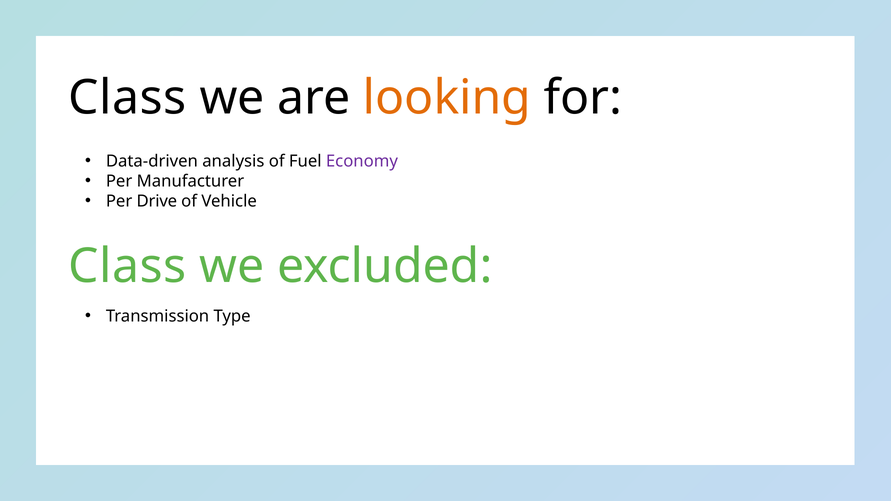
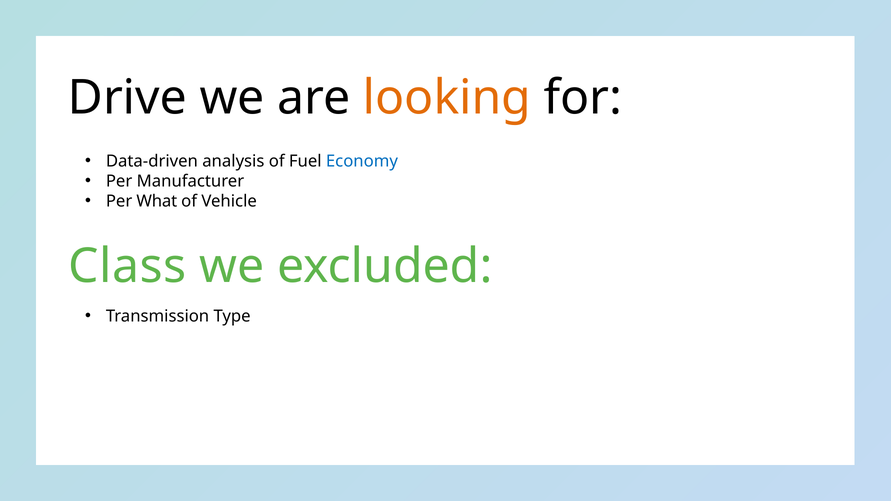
Class: Class -> Drive (127, 98)
Economy colour: purple -> blue (362, 161)
Drive: Drive -> What (157, 201)
